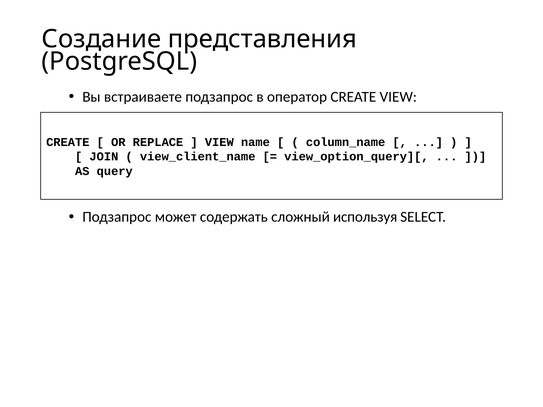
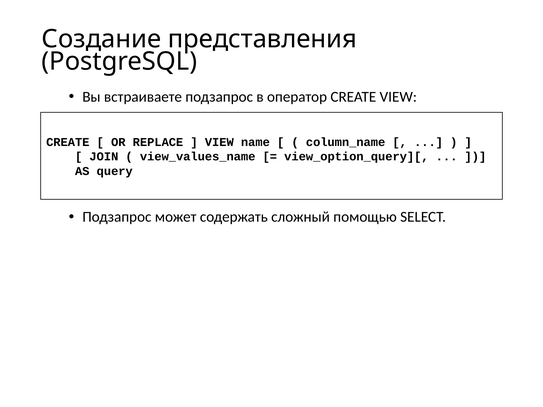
view_client_name: view_client_name -> view_values_name (198, 157)
используя: используя -> помощью (365, 217)
